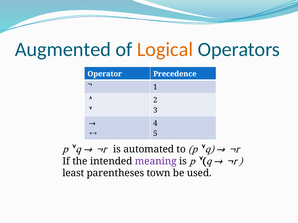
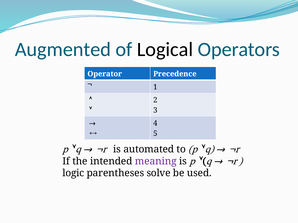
Logical colour: orange -> black (165, 49)
least: least -> logic (73, 174)
town: town -> solve (159, 174)
